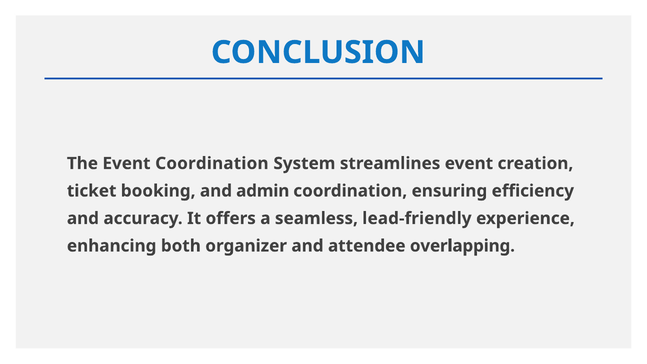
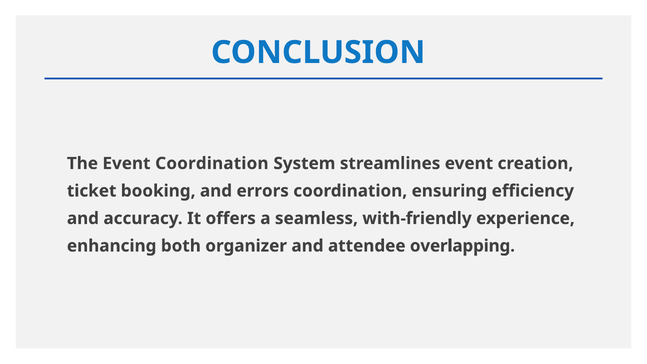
admin: admin -> errors (263, 191)
lead-friendly: lead-friendly -> with-friendly (417, 218)
